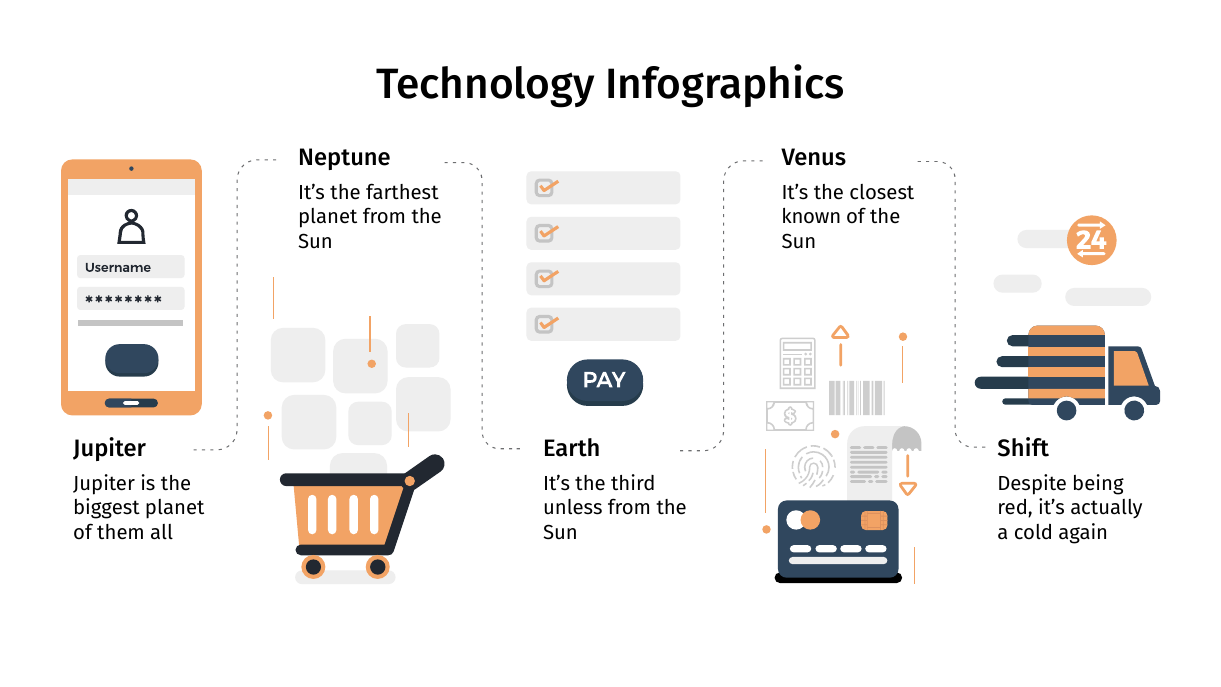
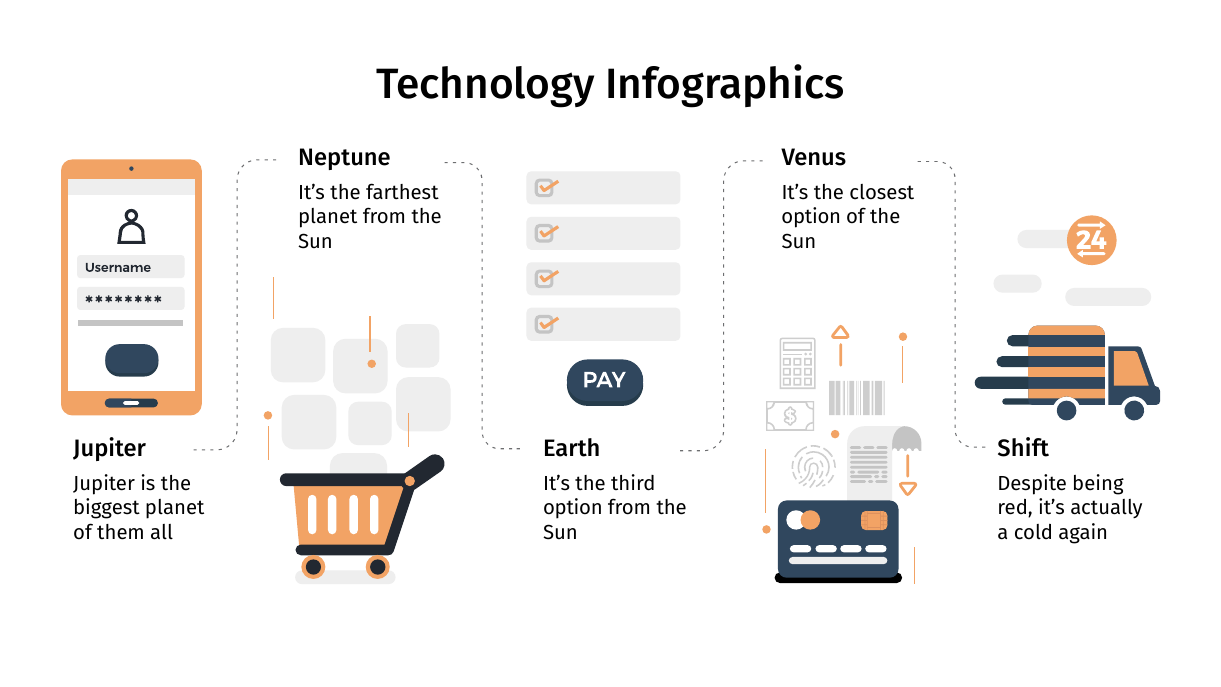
known: known -> option (811, 217)
unless: unless -> option (573, 508)
